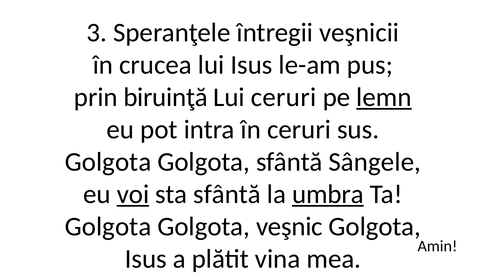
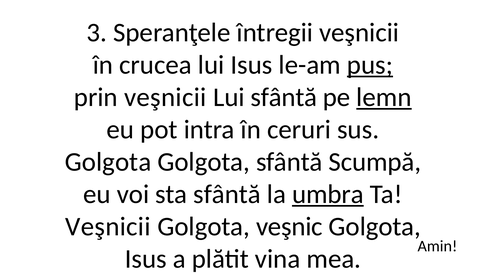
pus underline: none -> present (370, 65)
prin biruinţă: biruinţă -> veşnicii (165, 97)
Lui ceruri: ceruri -> sfântă (284, 97)
Sângele: Sângele -> Scumpă (375, 162)
voi underline: present -> none (133, 194)
Golgota: Golgota -> Veşnicii (108, 227)
